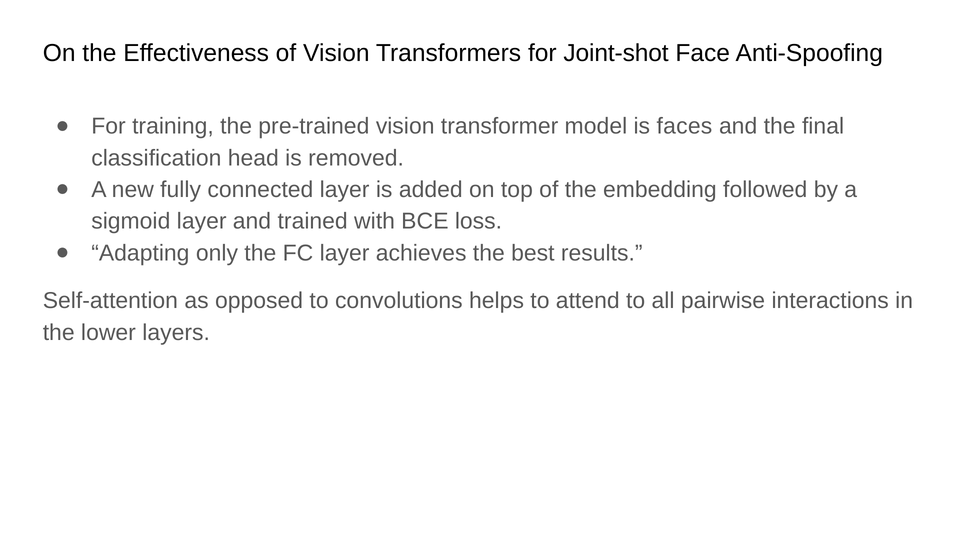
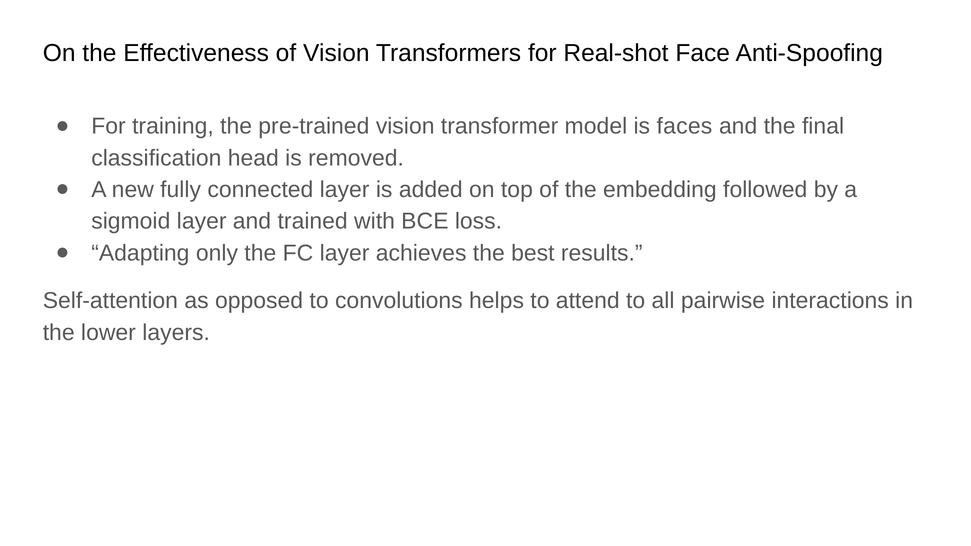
Joint-shot: Joint-shot -> Real-shot (616, 53)
